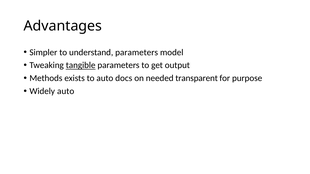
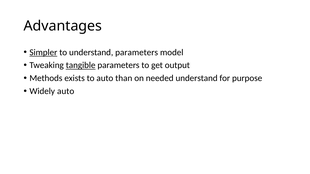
Simpler underline: none -> present (43, 52)
docs: docs -> than (124, 78)
needed transparent: transparent -> understand (197, 78)
